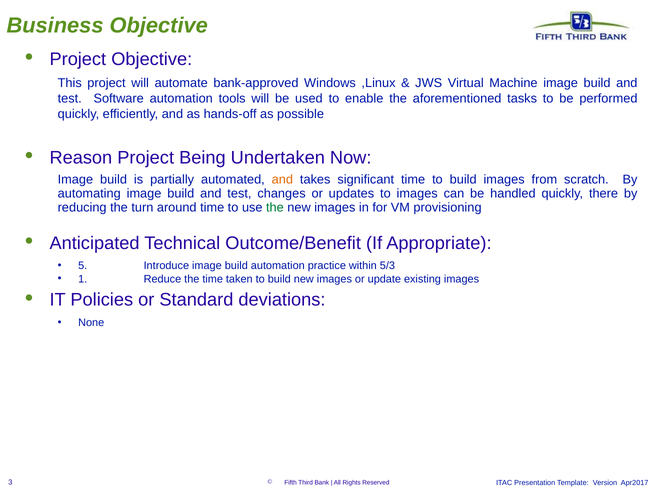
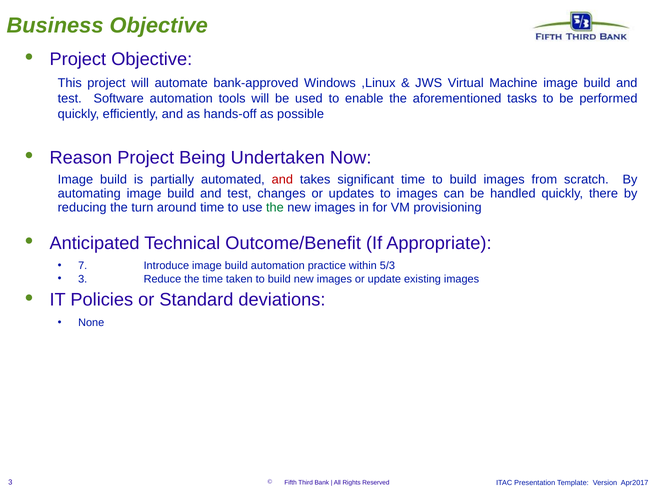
and colour: orange -> red (282, 180)
5: 5 -> 7 (83, 266)
1: 1 -> 3 (83, 279)
